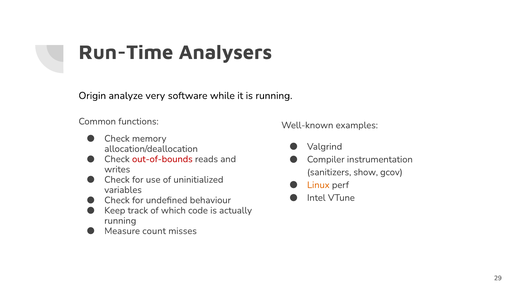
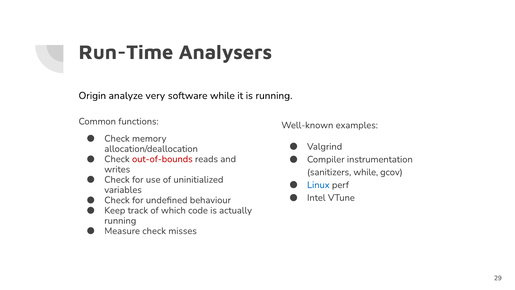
sanitizers show: show -> while (366, 172)
Linux colour: orange -> blue (318, 185)
Measure count: count -> check (154, 231)
